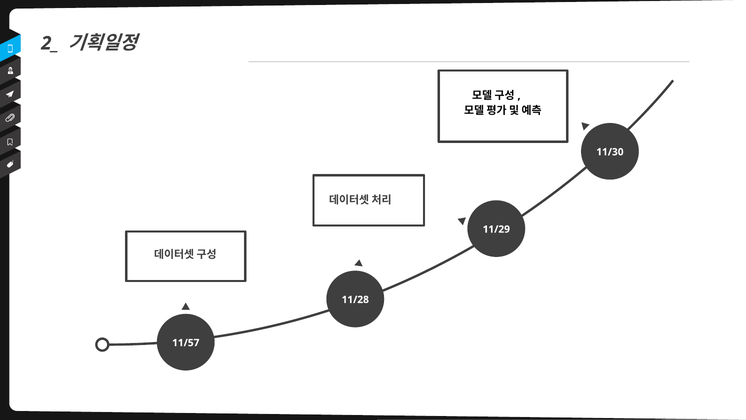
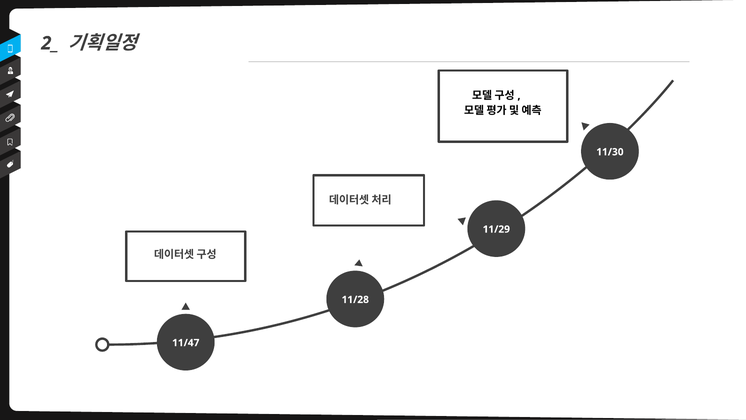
11/57: 11/57 -> 11/47 (186, 343)
